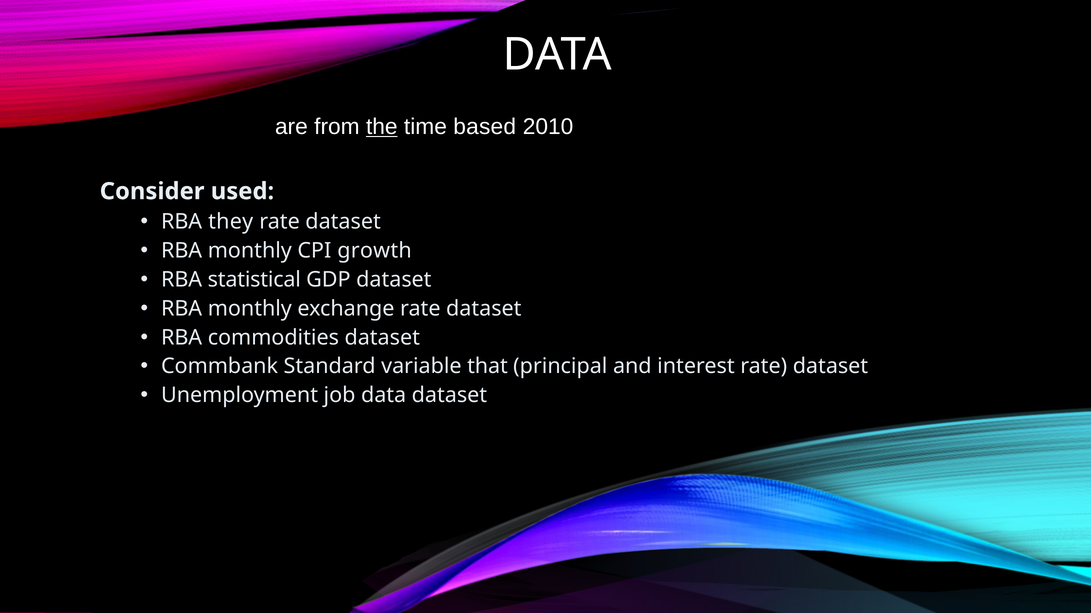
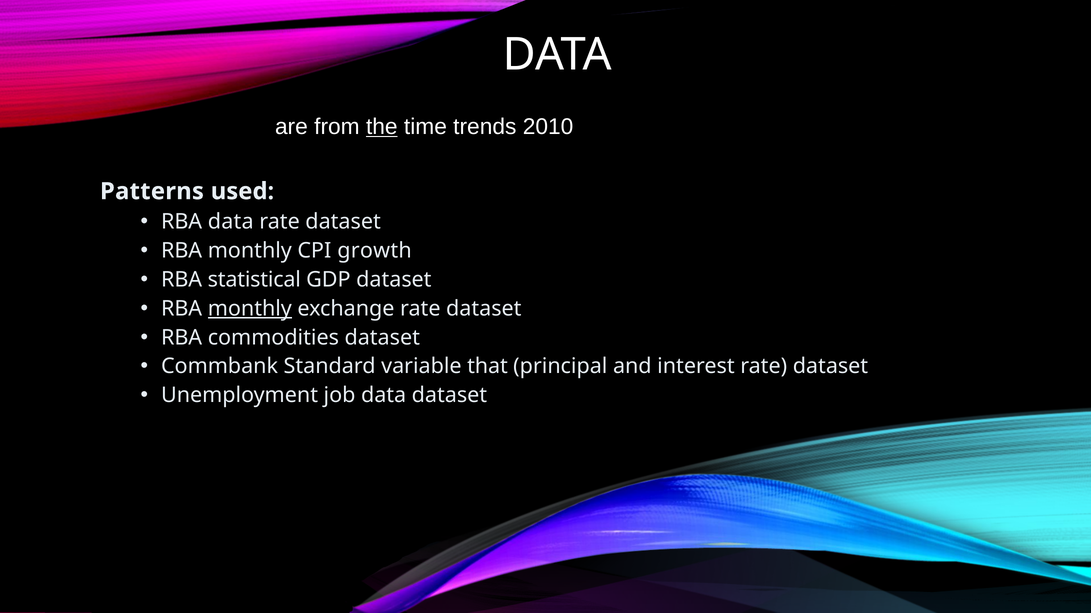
based: based -> trends (485, 127)
Consider: Consider -> Patterns (152, 192)
RBA they: they -> data (231, 222)
monthly underline: none -> present (250, 309)
